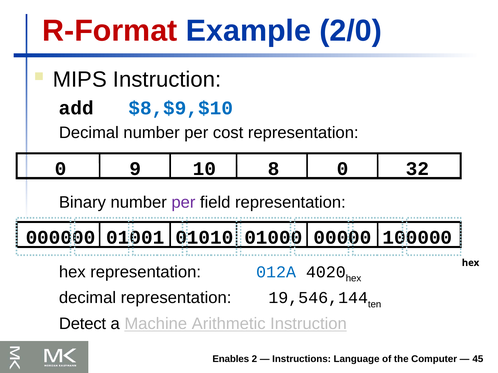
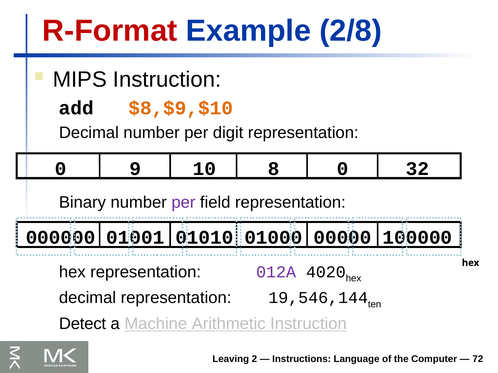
2/0: 2/0 -> 2/8 (351, 31)
$8,$9,$10 colour: blue -> orange (181, 108)
cost: cost -> digit (228, 133)
012A colour: blue -> purple (276, 272)
Enables: Enables -> Leaving (231, 359)
45: 45 -> 72 (478, 359)
